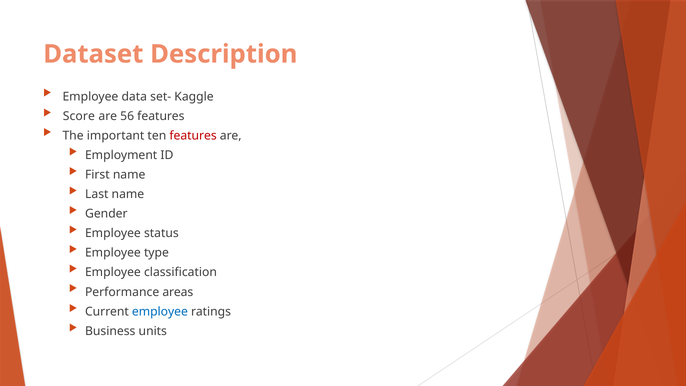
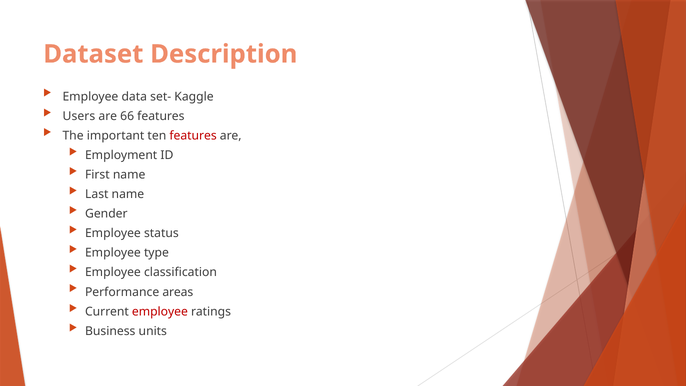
Score: Score -> Users (79, 116)
56: 56 -> 66 (127, 116)
employee colour: blue -> red (160, 311)
